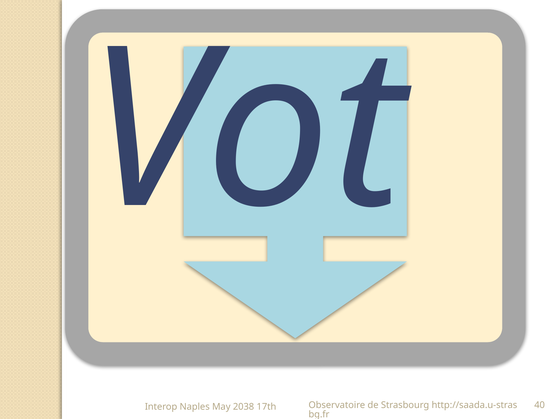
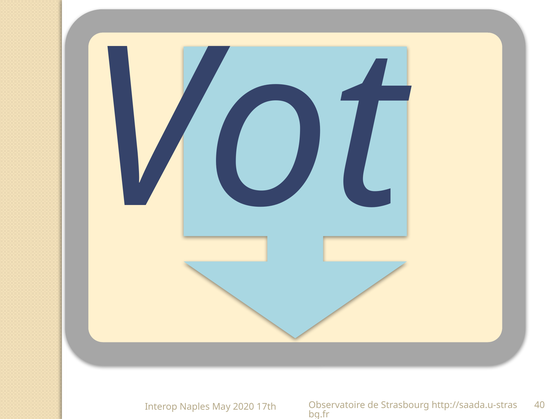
2038: 2038 -> 2020 (244, 406)
